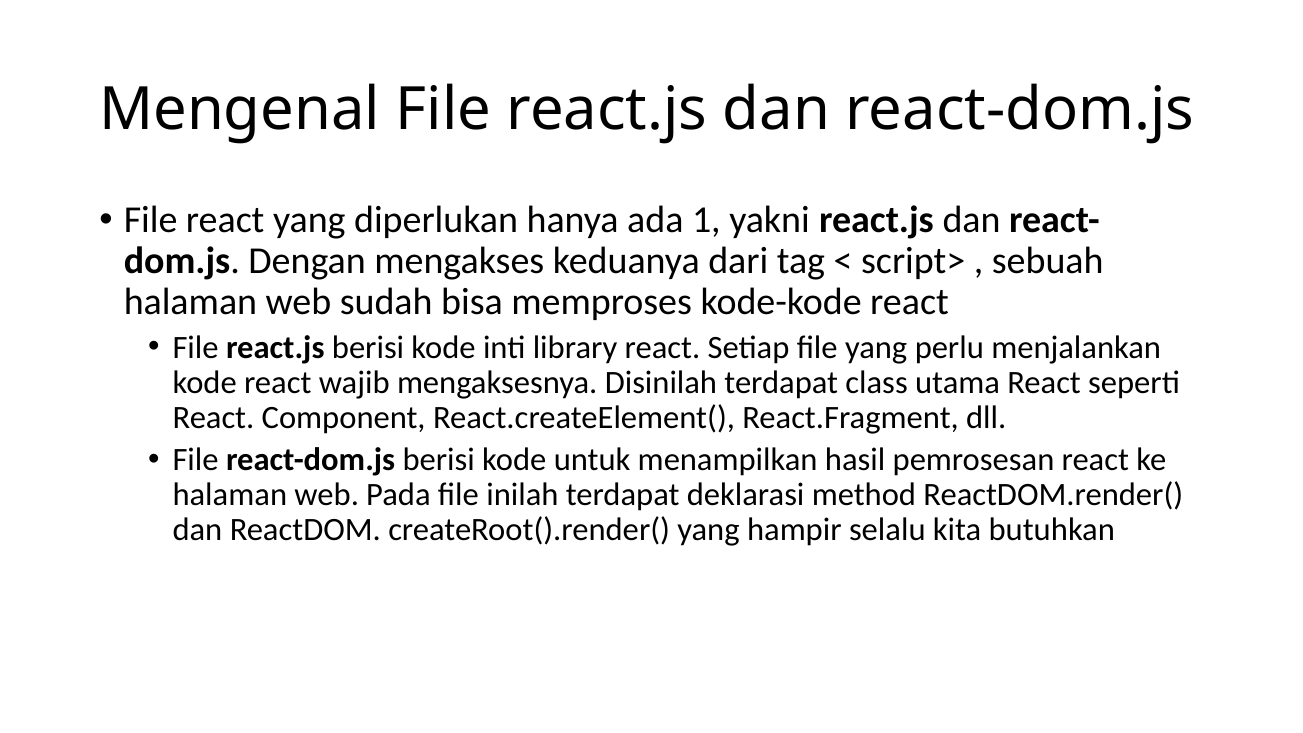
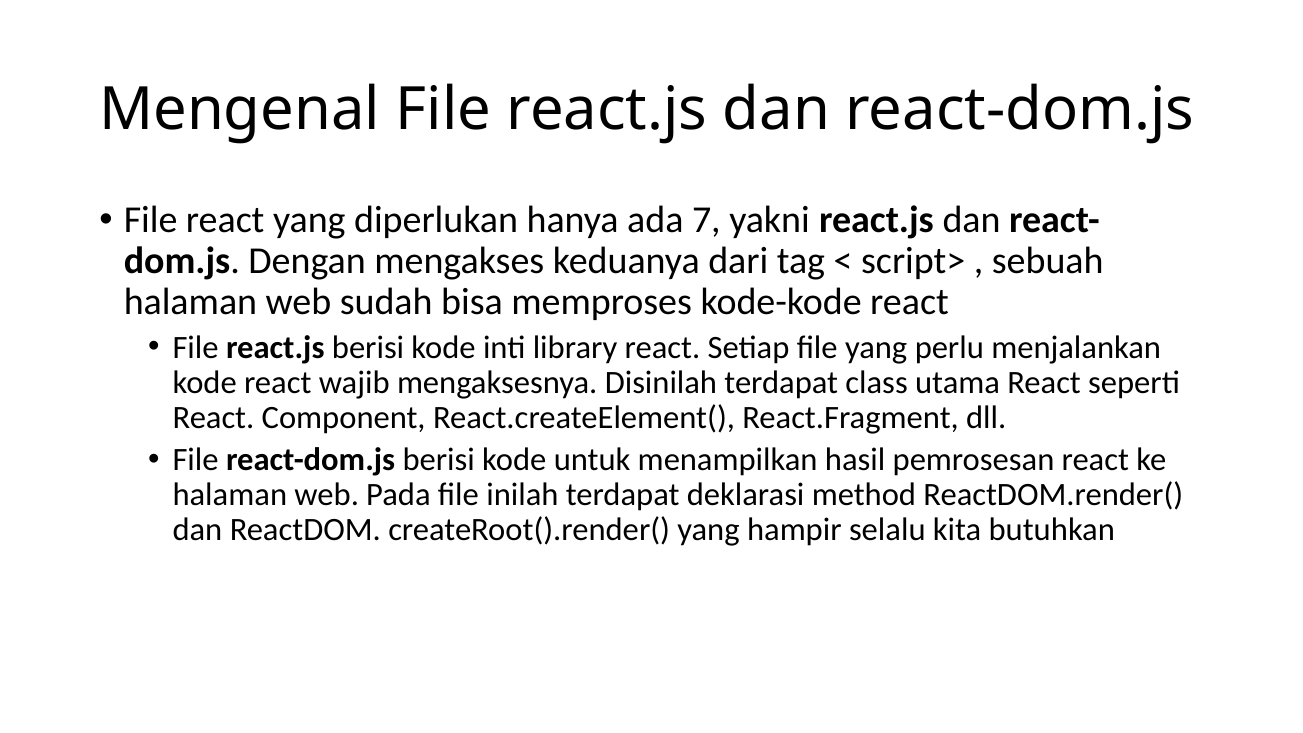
1: 1 -> 7 (706, 220)
